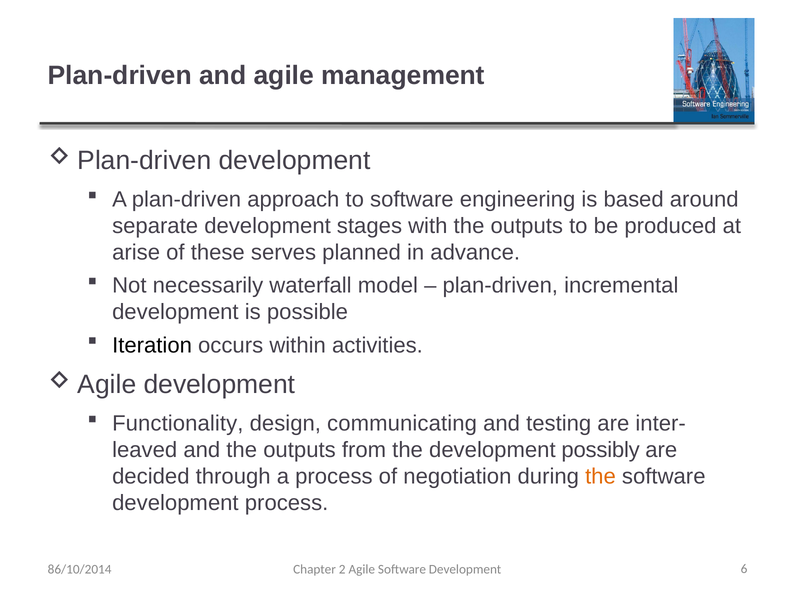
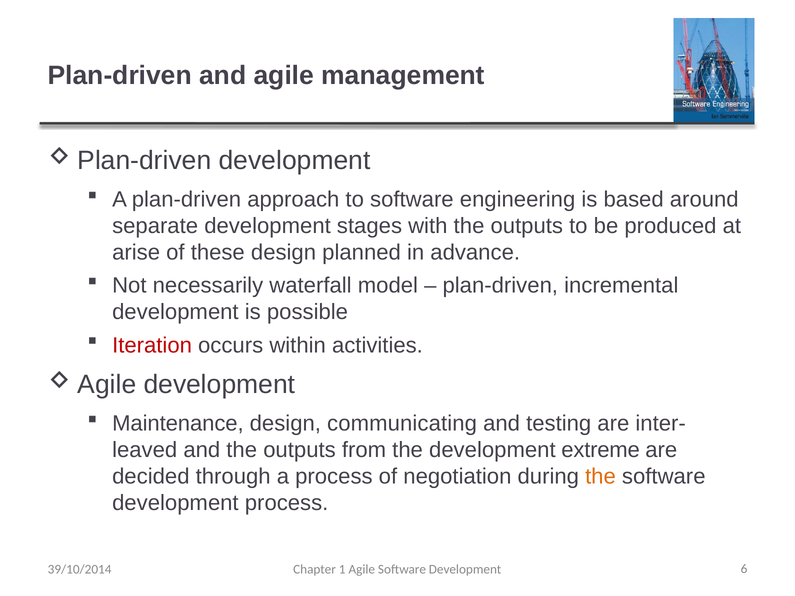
these serves: serves -> design (284, 253)
Iteration colour: black -> red (152, 345)
Functionality: Functionality -> Maintenance (178, 424)
possibly: possibly -> extreme (601, 450)
86/10/2014: 86/10/2014 -> 39/10/2014 (80, 569)
2: 2 -> 1 (342, 569)
